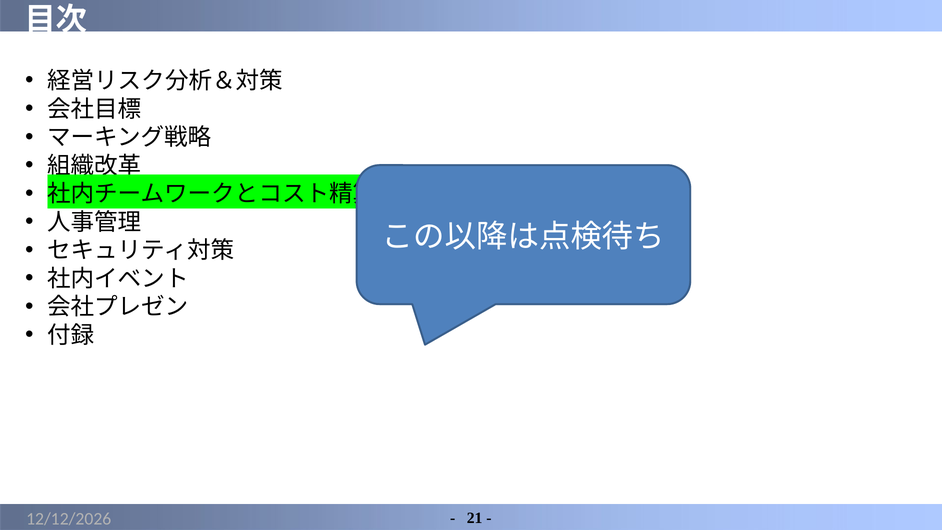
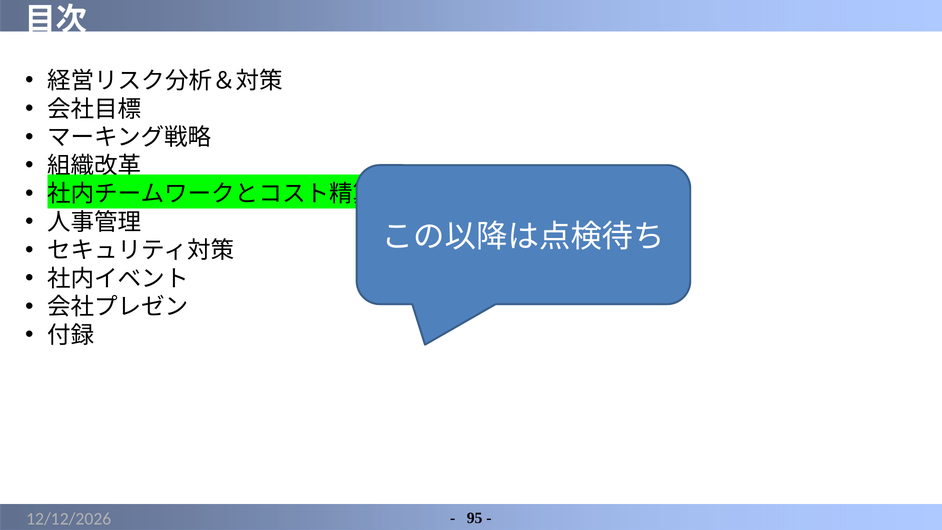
21: 21 -> 95 (475, 518)
